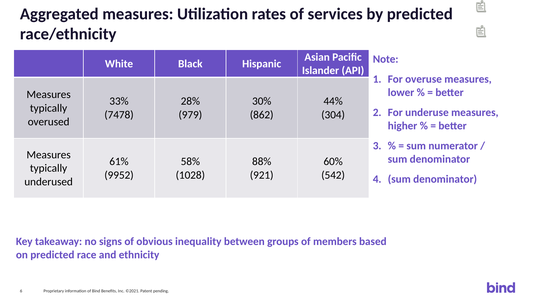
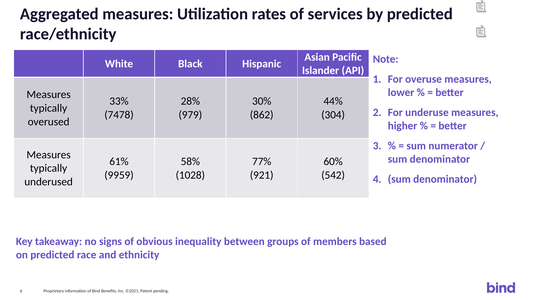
88%: 88% -> 77% (262, 161)
9952: 9952 -> 9959 (119, 175)
